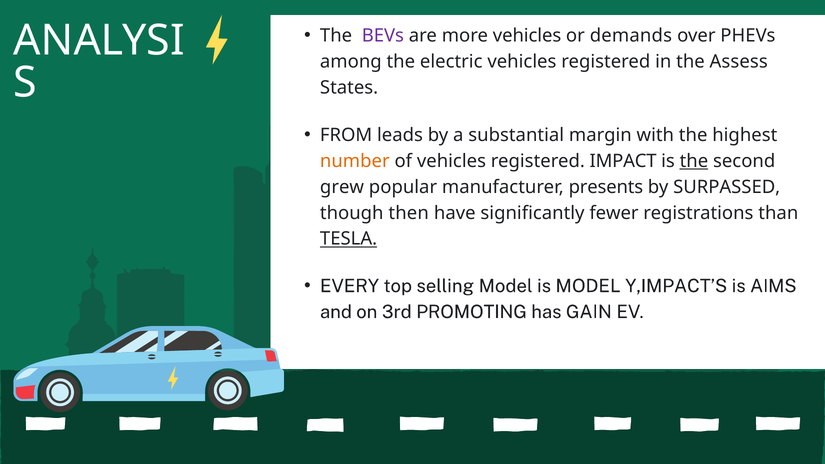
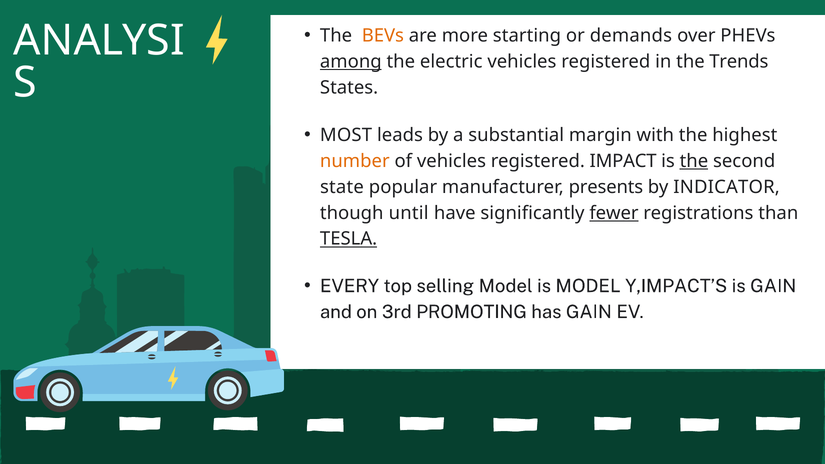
BEVs colour: purple -> orange (383, 36)
more vehicles: vehicles -> starting (527, 36)
among underline: none -> present (351, 62)
Assess: Assess -> Trends (739, 62)
FROM: FROM -> MOST (346, 135)
grew: grew -> state (342, 187)
SURPASSED: SURPASSED -> INDICATOR (727, 187)
then: then -> until (409, 213)
fewer underline: none -> present (614, 213)
is AIMS: AIMS -> GAIN (773, 286)
